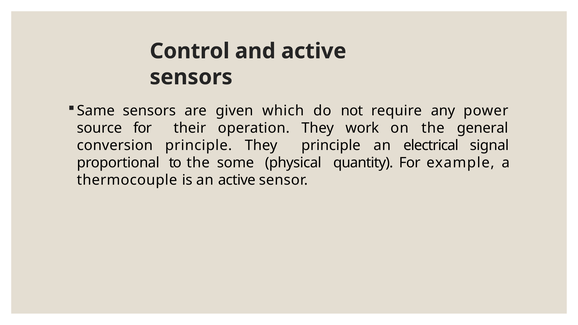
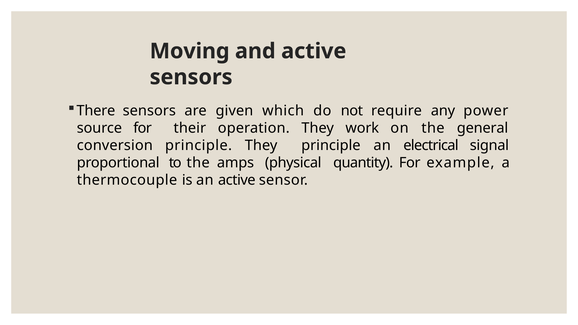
Control: Control -> Moving (190, 51)
Same: Same -> There (96, 111)
some: some -> amps (235, 163)
